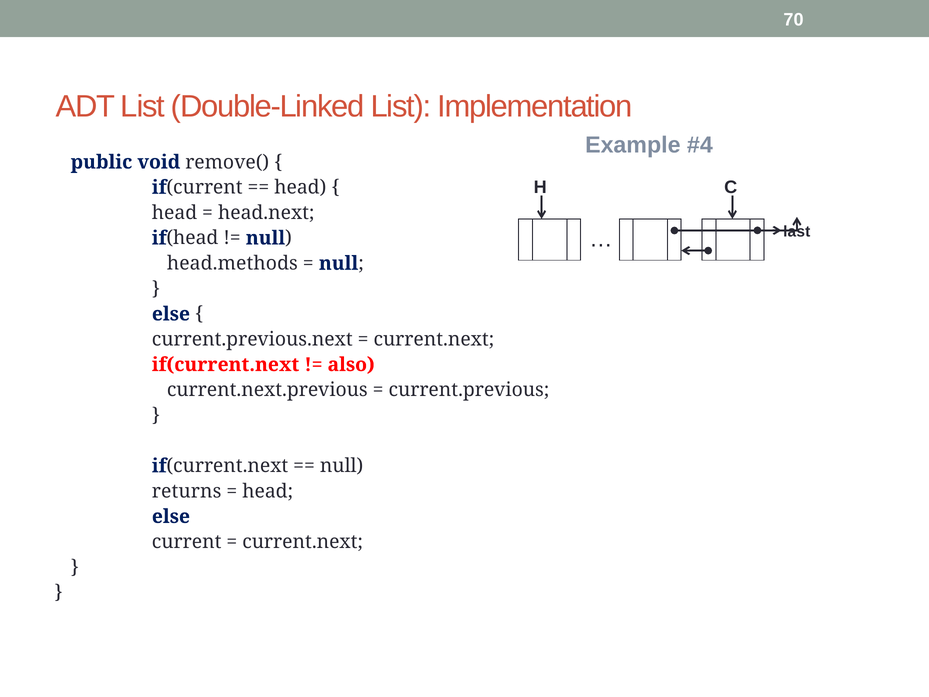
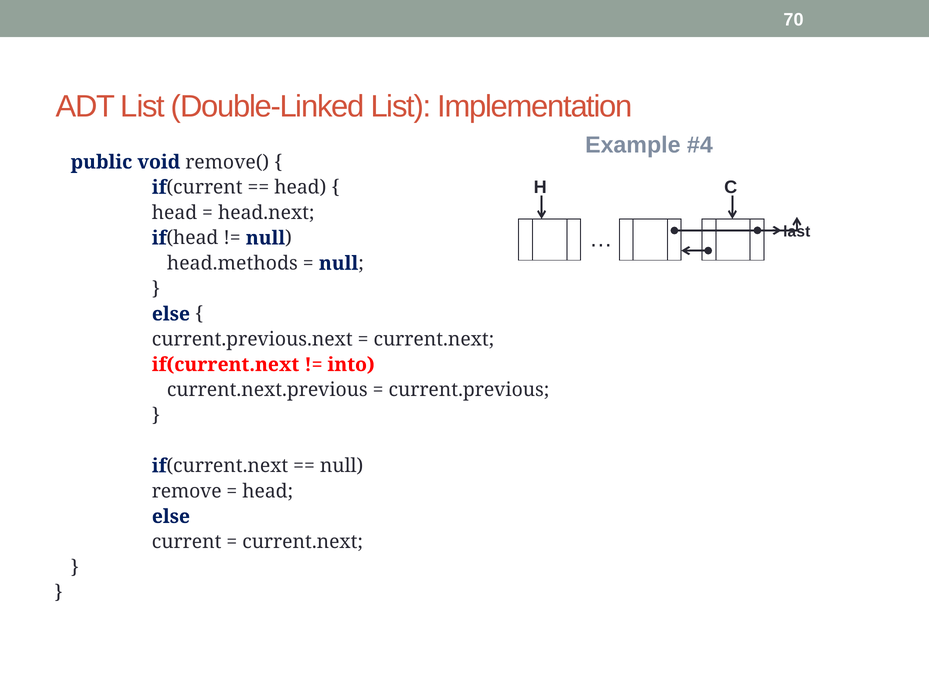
also: also -> into (351, 365)
returns: returns -> remove (187, 491)
